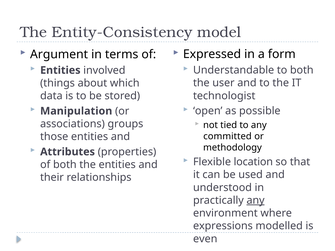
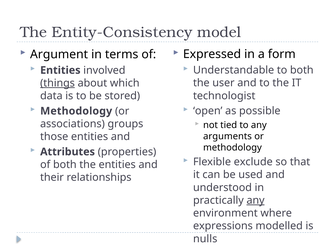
things underline: none -> present (58, 83)
Manipulation: Manipulation -> Methodology (76, 111)
committed: committed -> arguments (227, 136)
location: location -> exclude (253, 162)
even: even -> nulls (205, 239)
